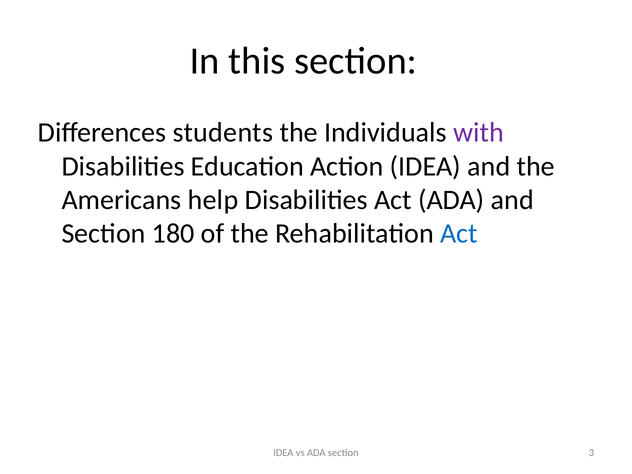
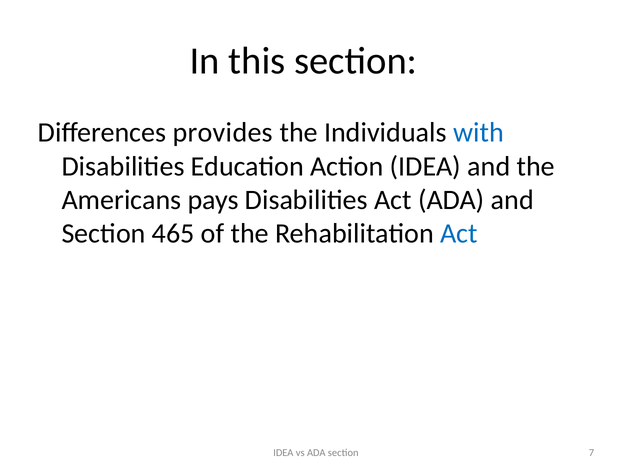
students: students -> provides (223, 133)
with colour: purple -> blue (478, 133)
help: help -> pays (213, 200)
180: 180 -> 465 (173, 234)
3: 3 -> 7 (591, 453)
